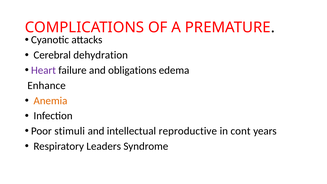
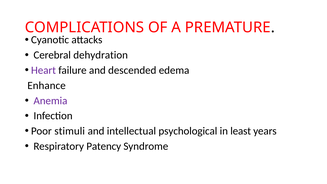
obligations: obligations -> descended (132, 70)
Anemia colour: orange -> purple (50, 101)
reproductive: reproductive -> psychological (188, 131)
cont: cont -> least (241, 131)
Leaders: Leaders -> Patency (104, 146)
